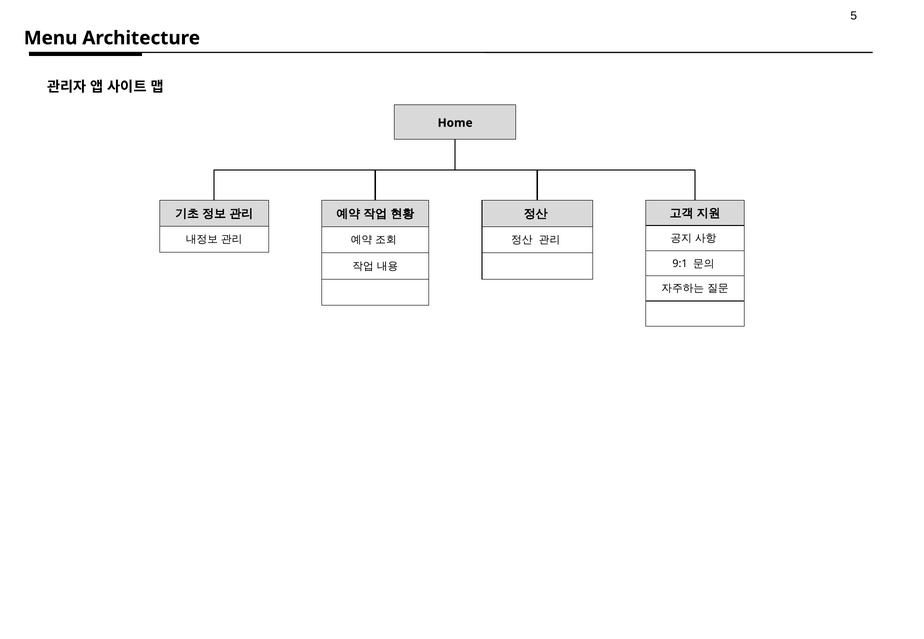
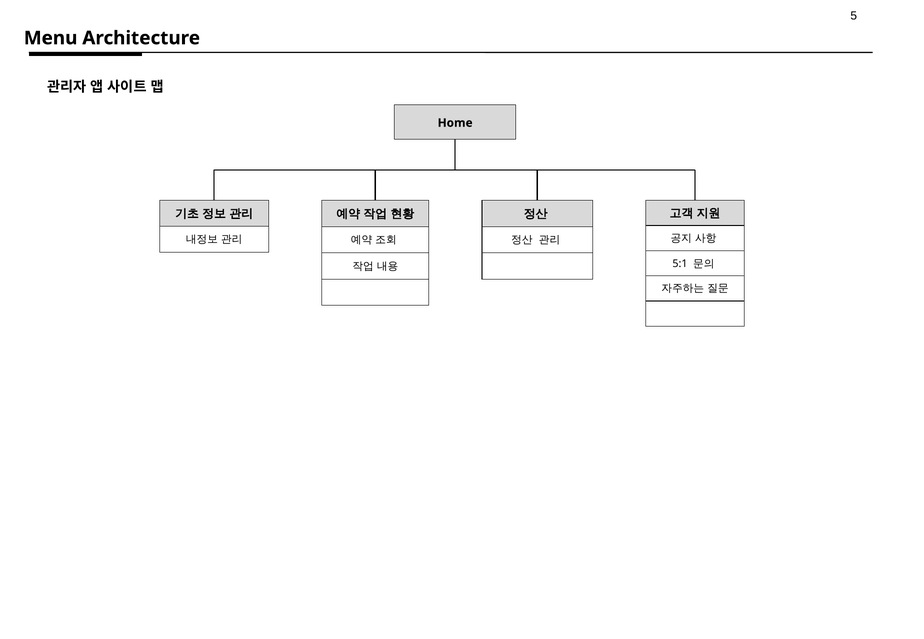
9:1: 9:1 -> 5:1 (680, 264)
